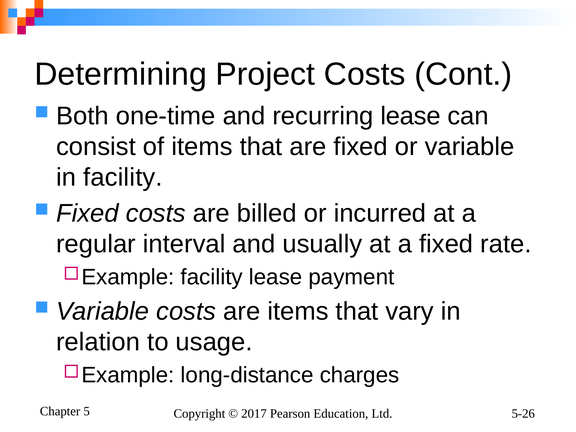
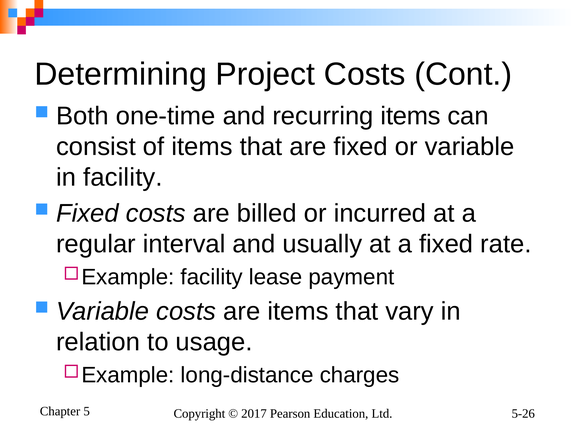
recurring lease: lease -> items (411, 116)
